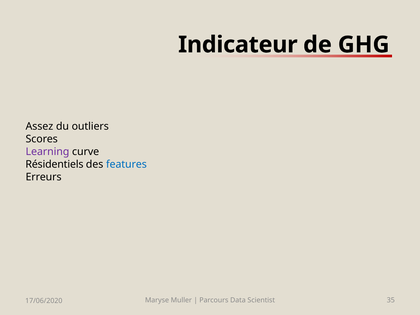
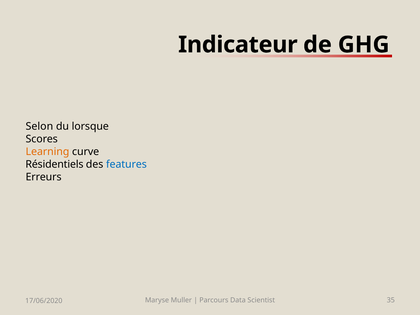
Assez: Assez -> Selon (39, 126)
outliers: outliers -> lorsque (90, 126)
Learning colour: purple -> orange (47, 152)
